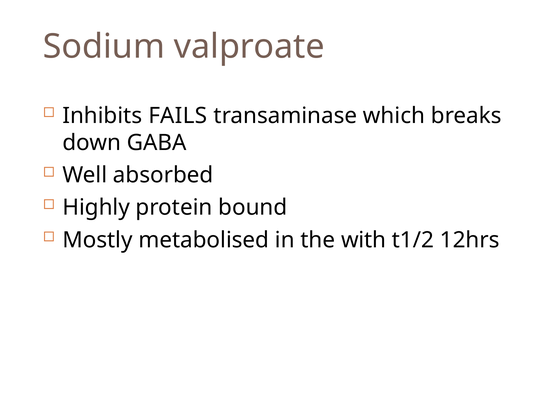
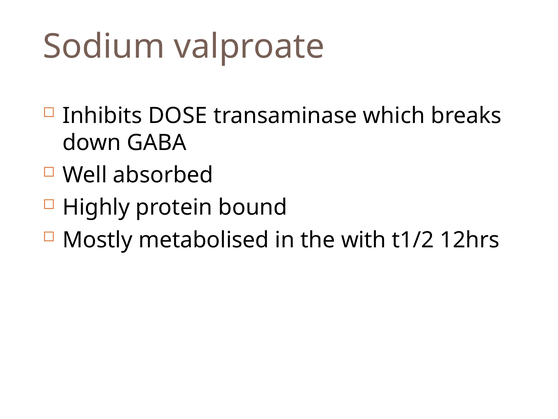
FAILS: FAILS -> DOSE (178, 115)
